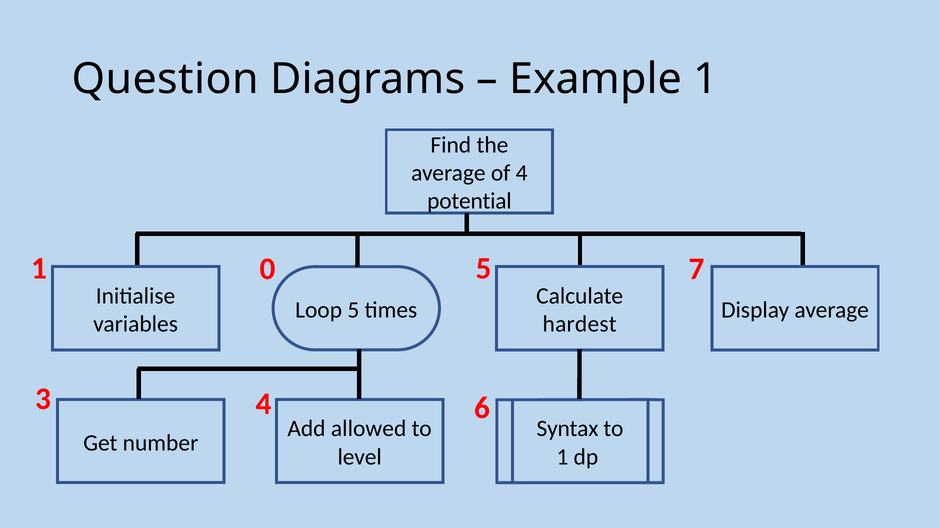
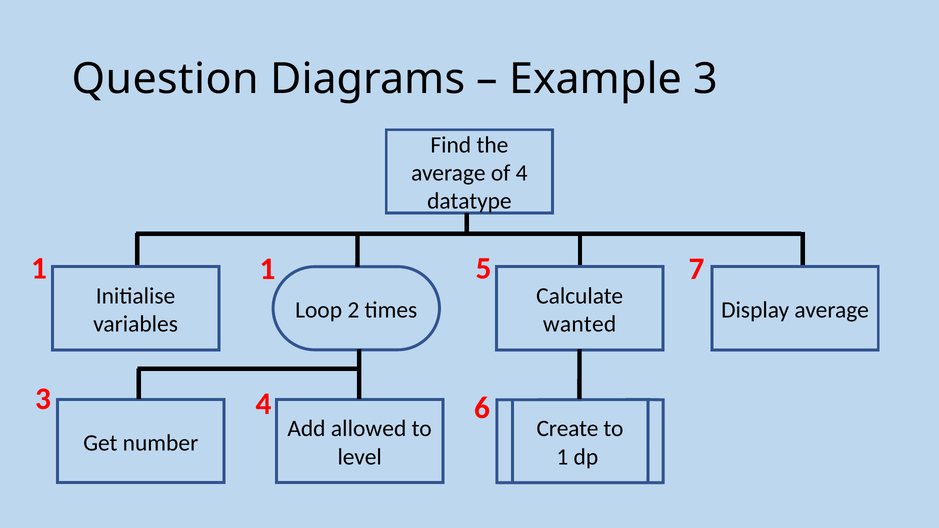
Example 1: 1 -> 3 (705, 79)
potential: potential -> datatype (469, 201)
1 0: 0 -> 1 (268, 269)
Loop 5: 5 -> 2 (353, 310)
hardest: hardest -> wanted (580, 324)
Syntax: Syntax -> Create (568, 429)
